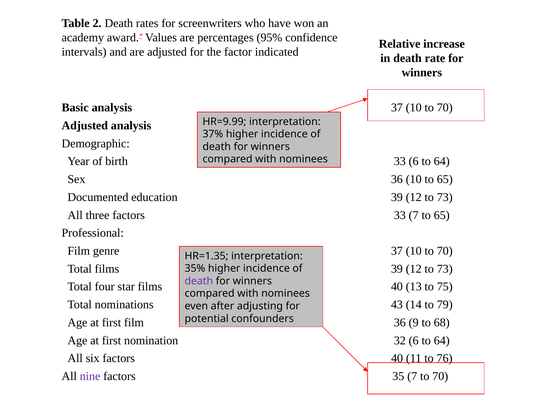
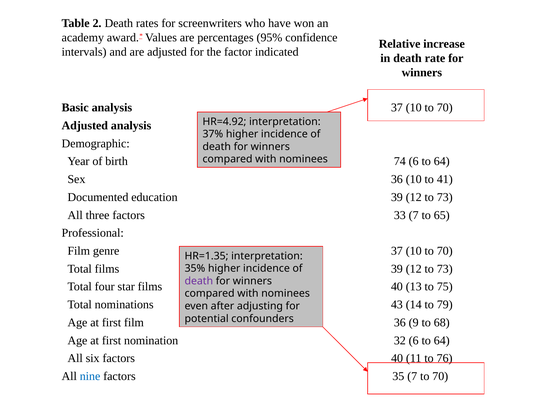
HR=9.99: HR=9.99 -> HR=4.92 (224, 122)
birth 33: 33 -> 74 (400, 162)
10 to 65: 65 -> 41 (445, 179)
nine colour: purple -> blue (90, 377)
